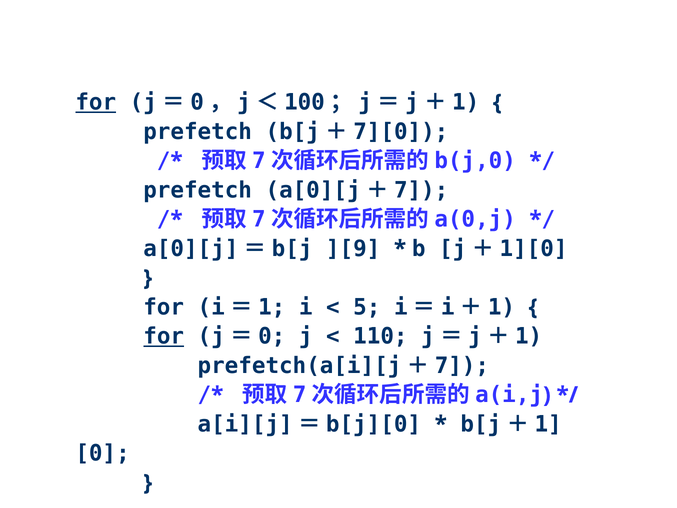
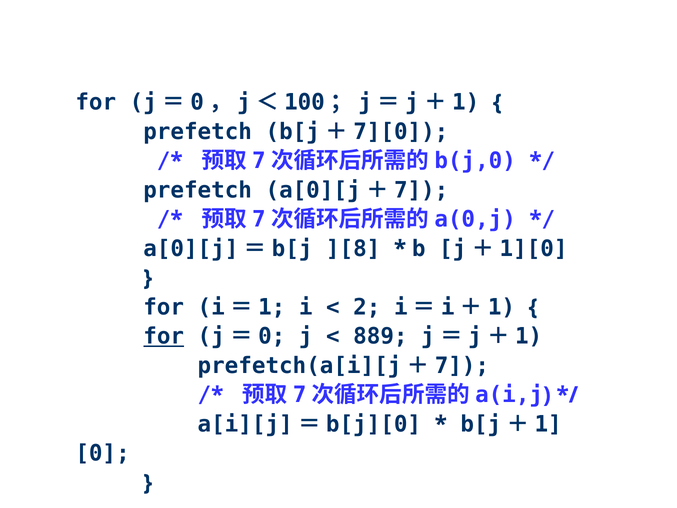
for underline: present -> none (96, 102)
][9: ][9 -> ][8 (353, 249)
5: 5 -> 2 (367, 307)
110: 110 -> 889 (380, 336)
